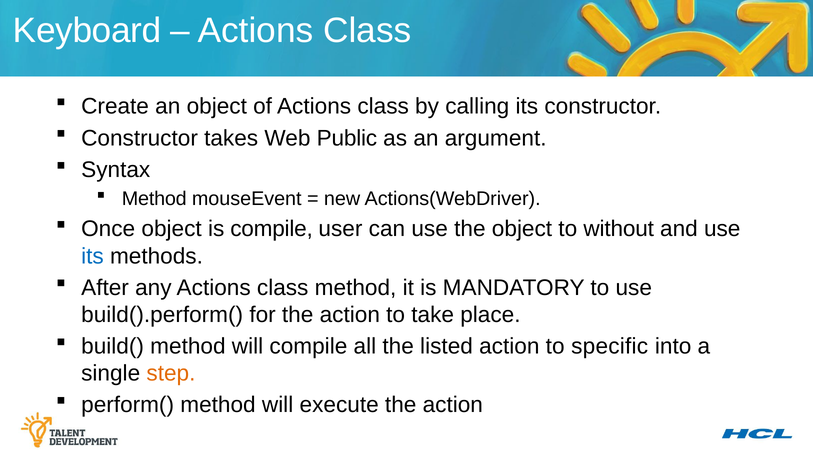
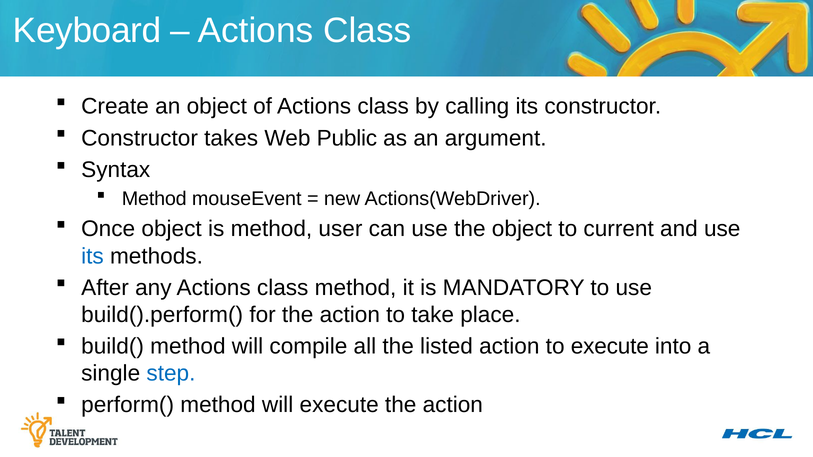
is compile: compile -> method (271, 229)
without: without -> current (619, 229)
to specific: specific -> execute (610, 347)
step colour: orange -> blue (171, 374)
